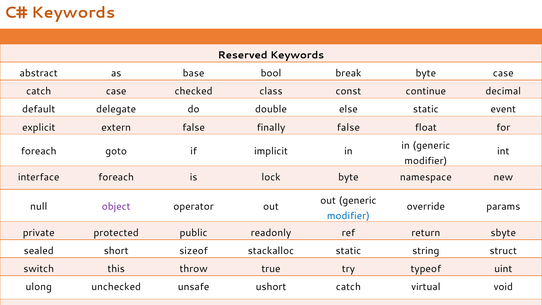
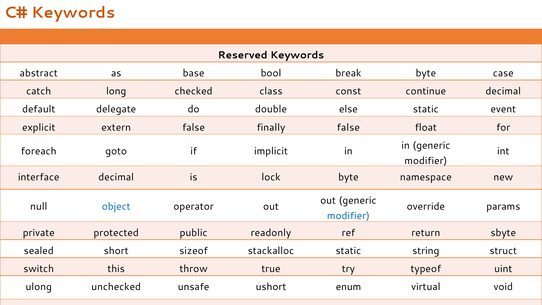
catch case: case -> long (116, 91)
interface foreach: foreach -> decimal (116, 177)
object colour: purple -> blue (116, 206)
ushort catch: catch -> enum (348, 287)
